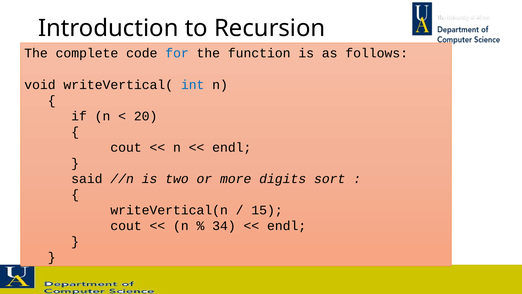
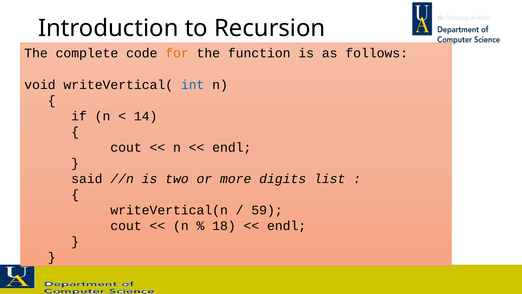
for colour: blue -> orange (177, 53)
20: 20 -> 14 (146, 116)
sort: sort -> list (330, 179)
15: 15 -> 59 (267, 210)
34: 34 -> 18 (224, 226)
